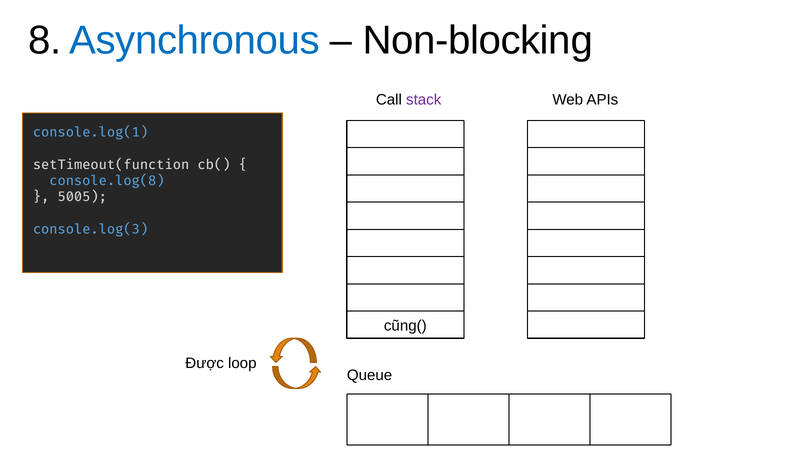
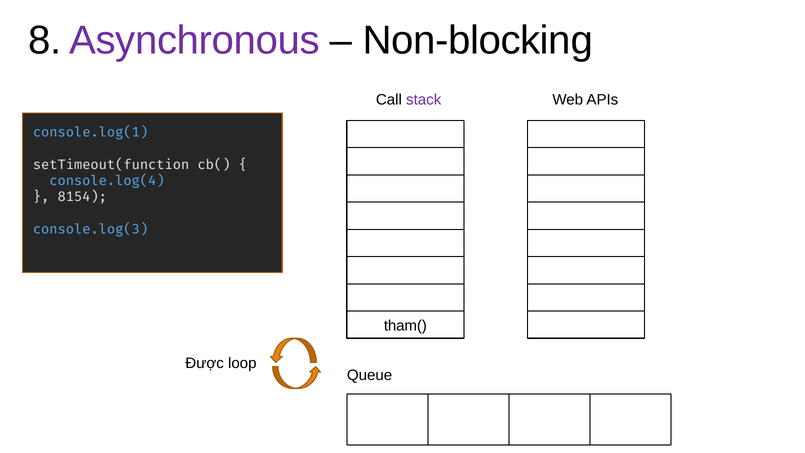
Asynchronous colour: blue -> purple (195, 40)
console.log(8: console.log(8 -> console.log(4 (107, 181)
5005: 5005 -> 8154 (82, 197)
cũng(: cũng( -> tham( (405, 326)
